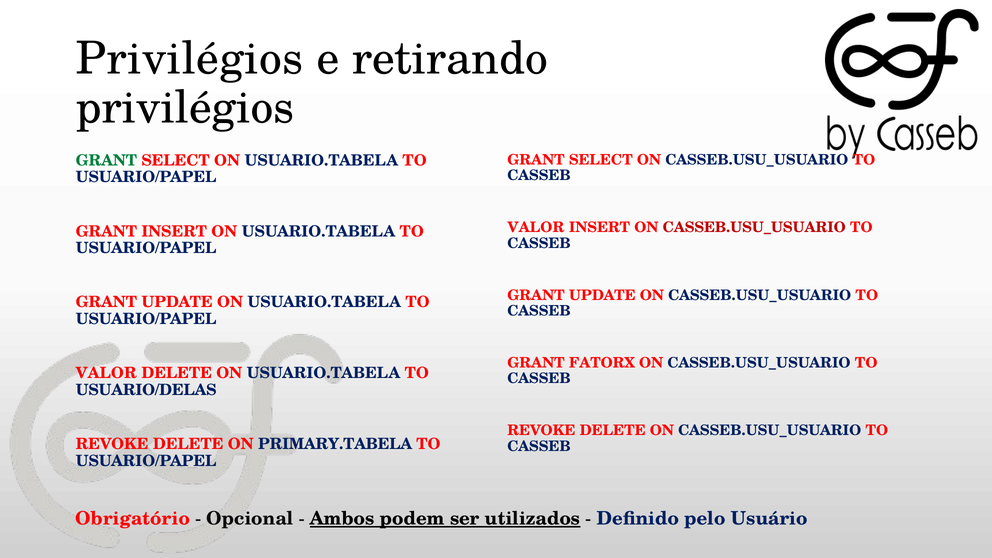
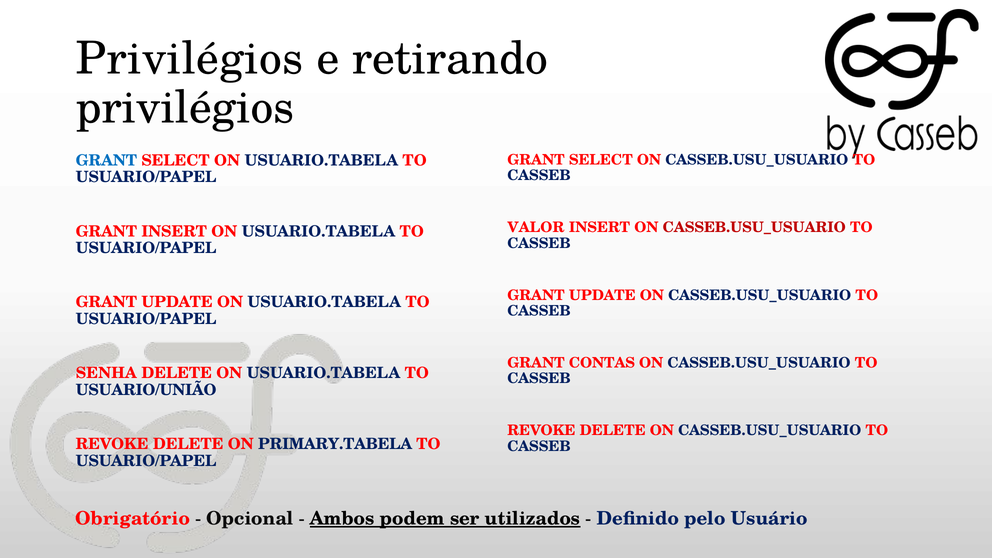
GRANT colour: green -> blue (106, 161)
FATORX: FATORX -> CONTAS (602, 363)
VALOR: VALOR -> SENHA (106, 373)
USUARIO/DELAS: USUARIO/DELAS -> USUARIO/UNIÃO (146, 390)
